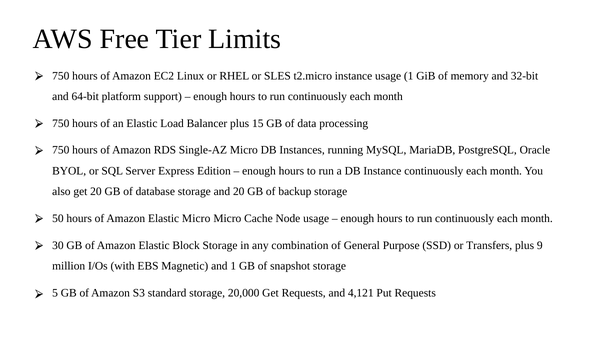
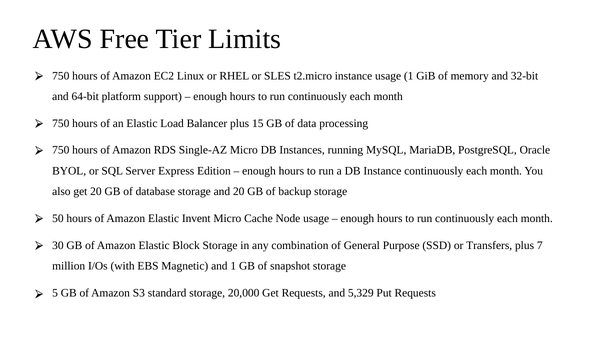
Elastic Micro: Micro -> Invent (196, 218)
9: 9 -> 7 (540, 245)
4,121: 4,121 -> 5,329 (361, 293)
